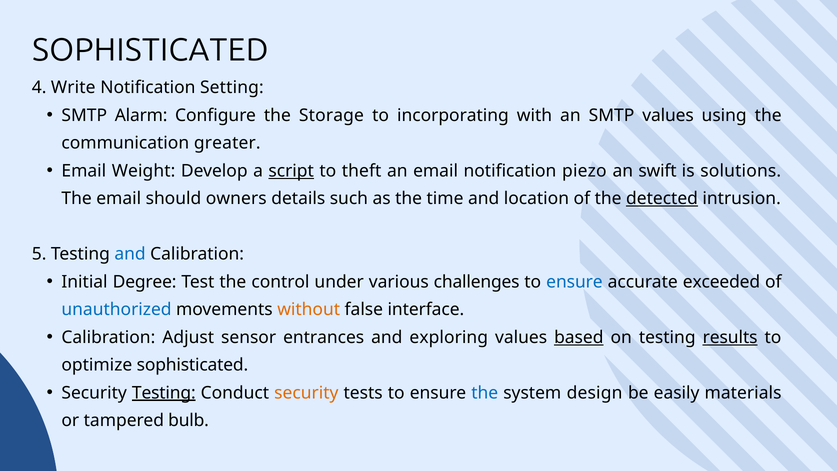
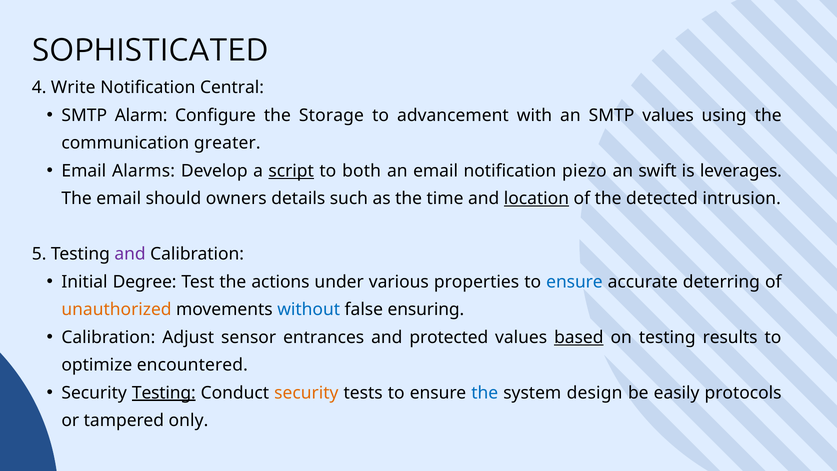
Setting: Setting -> Central (232, 88)
incorporating: incorporating -> advancement (453, 115)
Weight: Weight -> Alarms (144, 171)
theft: theft -> both (362, 171)
solutions: solutions -> leverages (741, 171)
location underline: none -> present (536, 199)
detected underline: present -> none (662, 199)
and colour: blue -> purple (130, 254)
control: control -> actions (280, 282)
challenges: challenges -> properties (477, 282)
exceeded: exceeded -> deterring (721, 282)
unauthorized colour: blue -> orange (117, 309)
without colour: orange -> blue (309, 309)
interface: interface -> ensuring (426, 309)
exploring: exploring -> protected (449, 337)
results underline: present -> none (730, 337)
optimize sophisticated: sophisticated -> encountered (192, 365)
materials: materials -> protocols (743, 393)
bulb: bulb -> only (188, 420)
